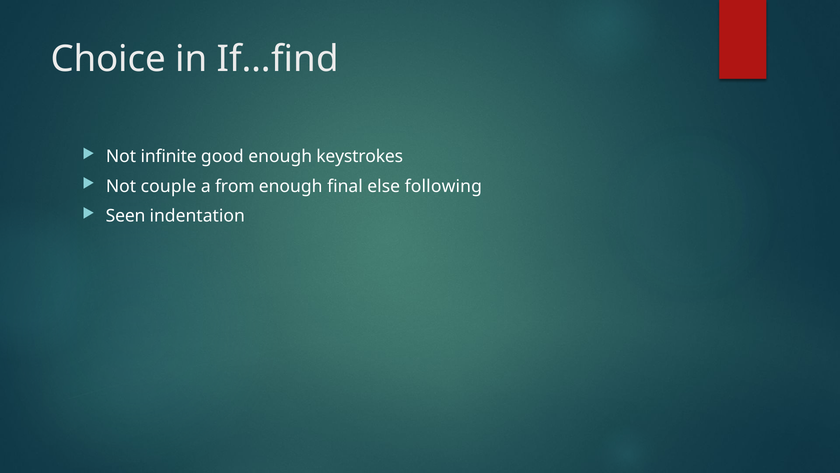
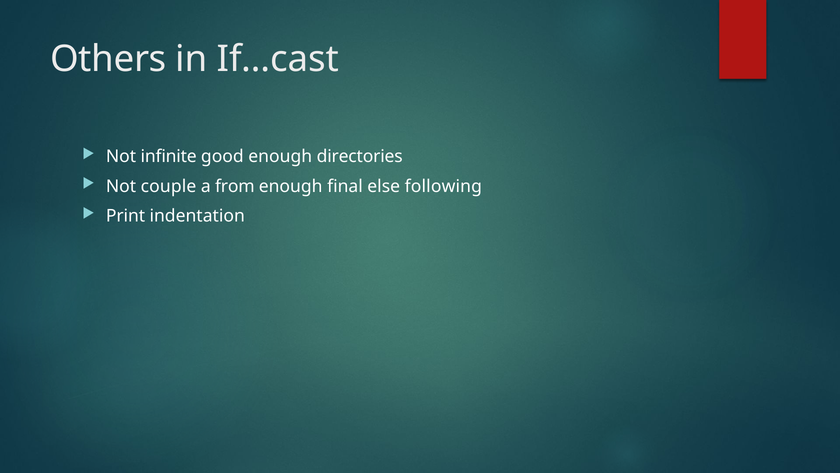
Choice: Choice -> Others (108, 59)
If…find: If…find -> If…cast (278, 59)
keystrokes: keystrokes -> directories (360, 156)
Seen: Seen -> Print (126, 216)
